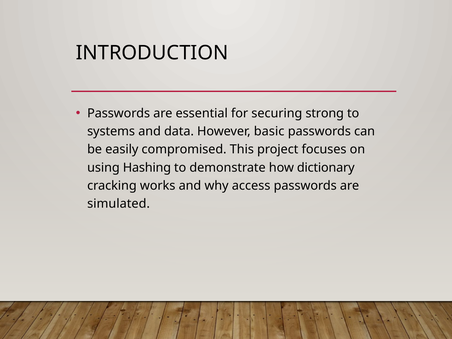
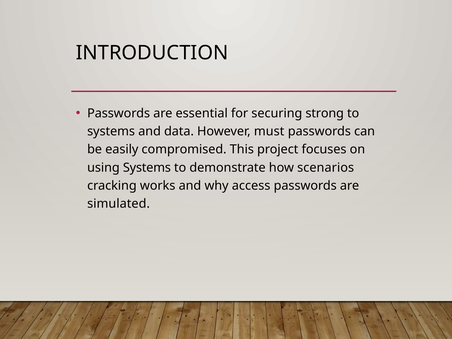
basic: basic -> must (269, 131)
using Hashing: Hashing -> Systems (147, 168)
dictionary: dictionary -> scenarios (326, 168)
